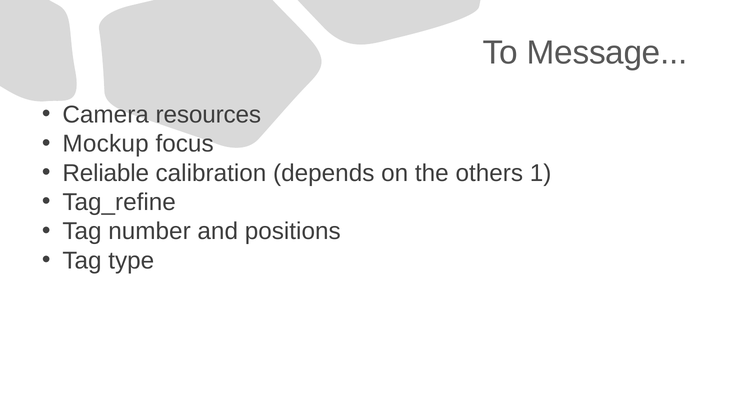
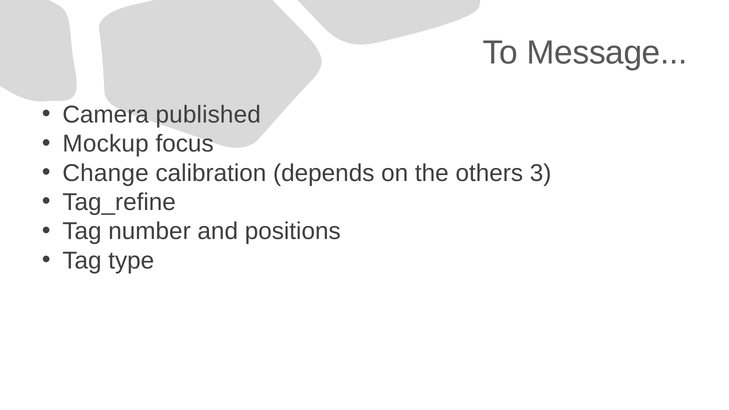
resources: resources -> published (208, 115)
Reliable: Reliable -> Change (106, 173)
1: 1 -> 3 (541, 173)
